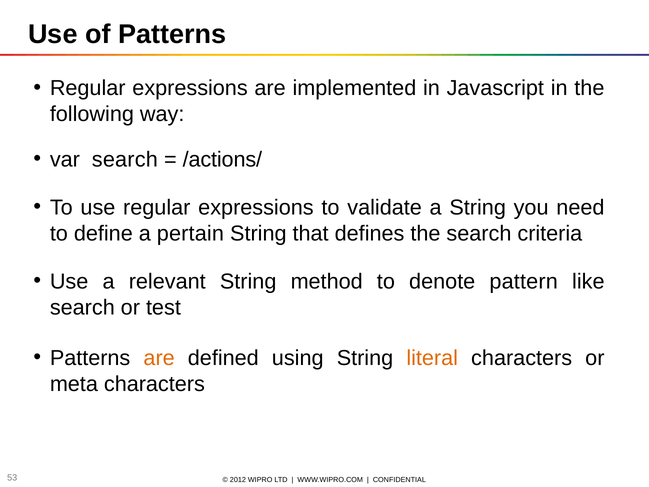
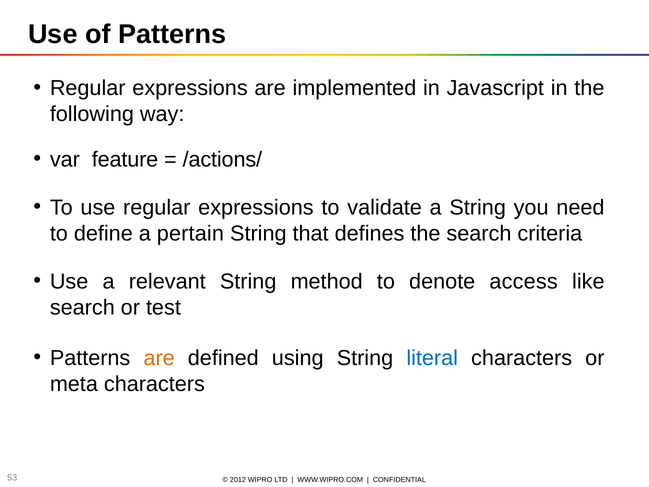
var search: search -> feature (125, 159)
pattern: pattern -> access (524, 281)
literal colour: orange -> blue (432, 358)
